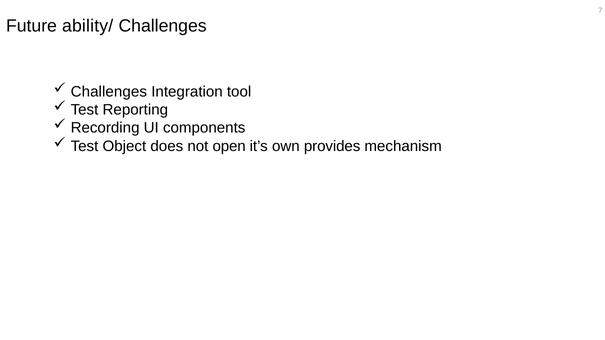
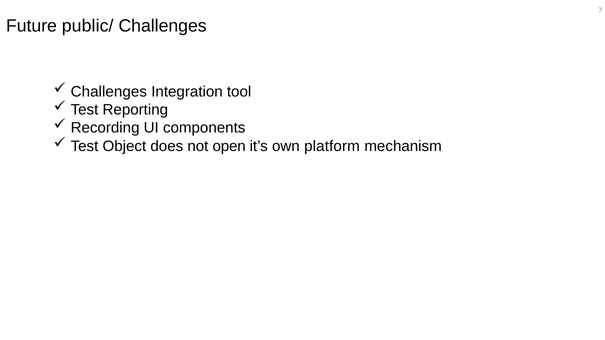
ability/: ability/ -> public/ (88, 26)
provides: provides -> platform (332, 146)
